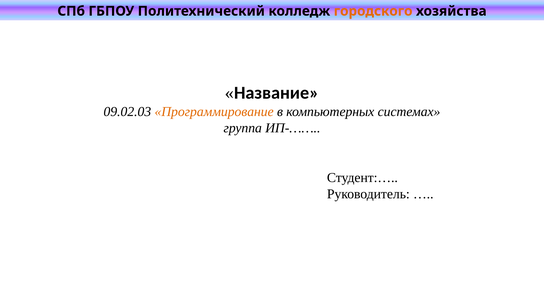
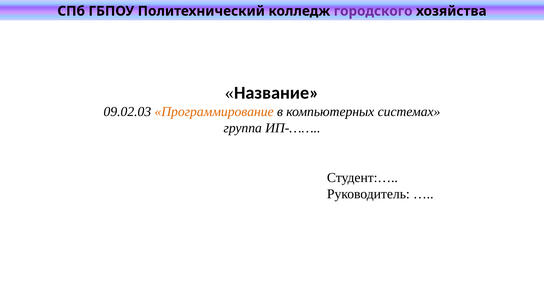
городского colour: orange -> purple (373, 11)
